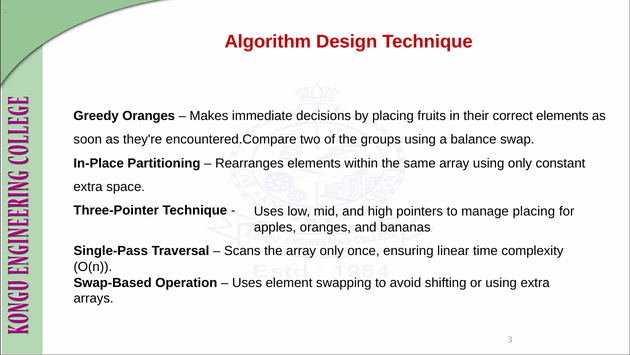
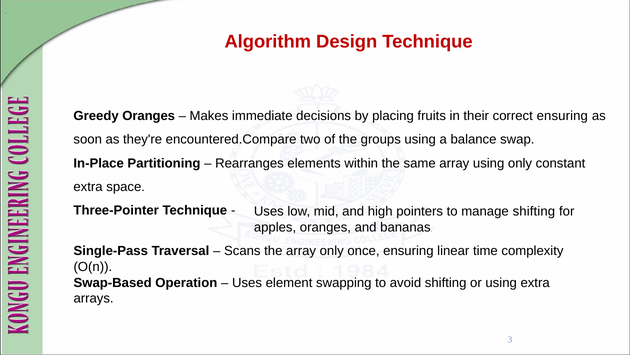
correct elements: elements -> ensuring (562, 116)
manage placing: placing -> shifting (534, 211)
